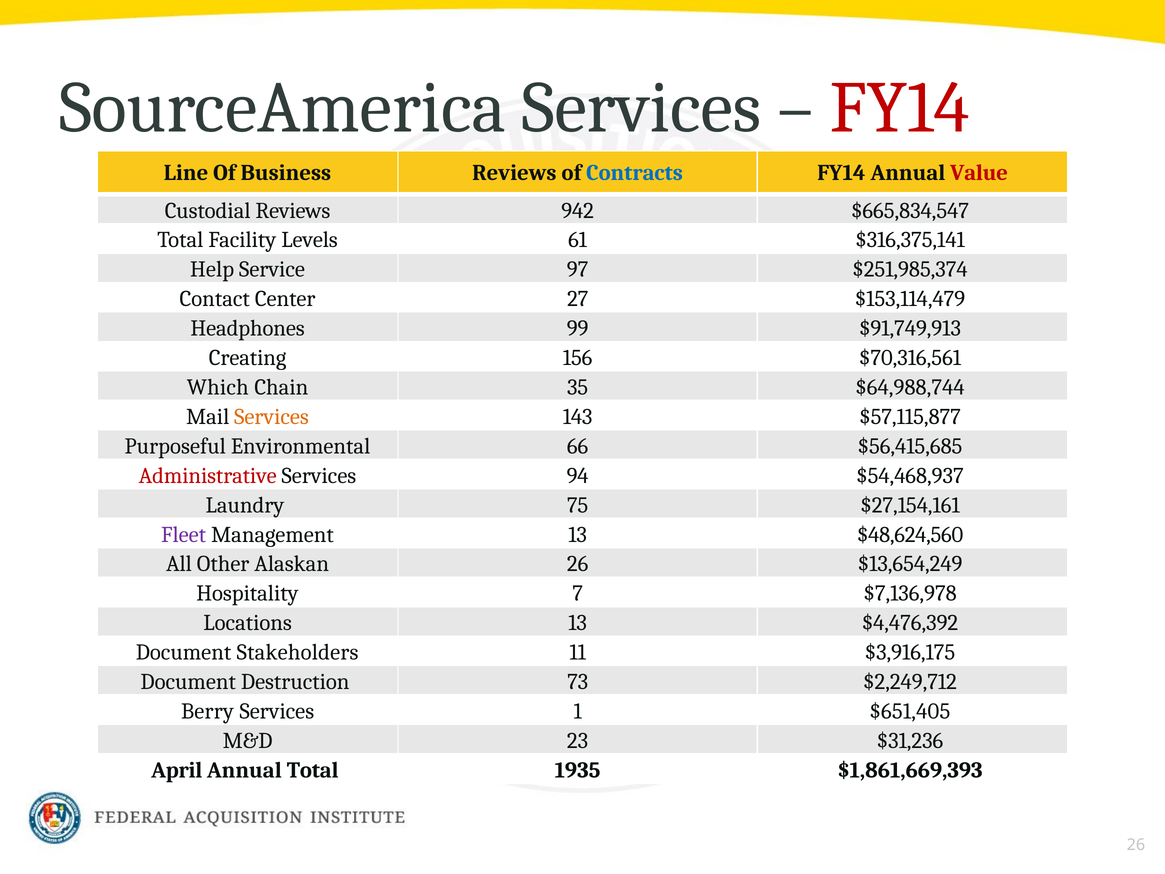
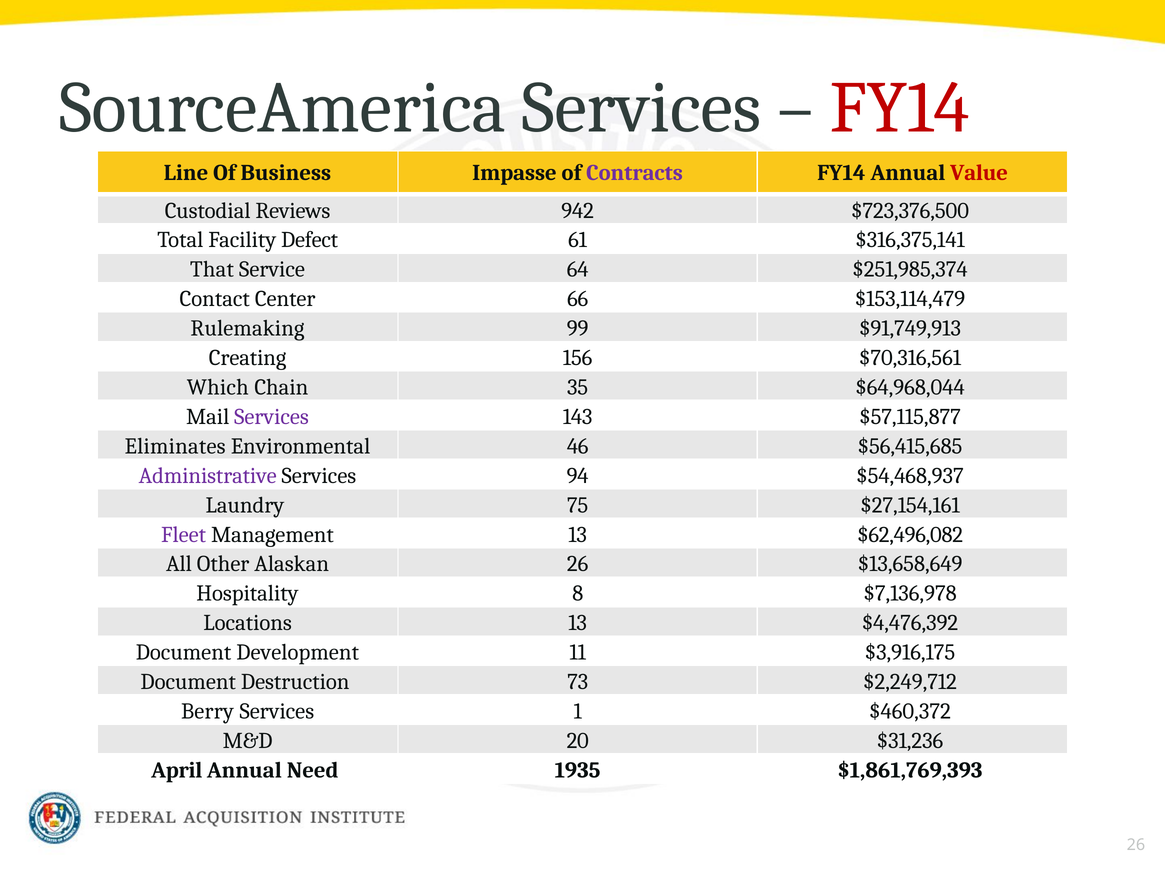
Business Reviews: Reviews -> Impasse (514, 173)
Contracts colour: blue -> purple (635, 173)
$665,834,547: $665,834,547 -> $723,376,500 (910, 210)
Levels: Levels -> Defect (310, 240)
Help: Help -> That (212, 269)
97: 97 -> 64 (578, 269)
27: 27 -> 66 (578, 299)
Headphones: Headphones -> Rulemaking (247, 328)
$64,988,744: $64,988,744 -> $64,968,044 (910, 387)
Services colour: orange -> purple (272, 417)
Purposeful: Purposeful -> Eliminates (175, 446)
66: 66 -> 46 (578, 446)
Administrative colour: red -> purple (208, 475)
$48,624,560: $48,624,560 -> $62,496,082 (910, 534)
$13,654,249: $13,654,249 -> $13,658,649 (910, 564)
7: 7 -> 8 (578, 593)
Stakeholders: Stakeholders -> Development (298, 652)
$651,405: $651,405 -> $460,372 (910, 711)
23: 23 -> 20 (578, 741)
Annual Total: Total -> Need (313, 770)
$1,861,669,393: $1,861,669,393 -> $1,861,769,393 (910, 770)
